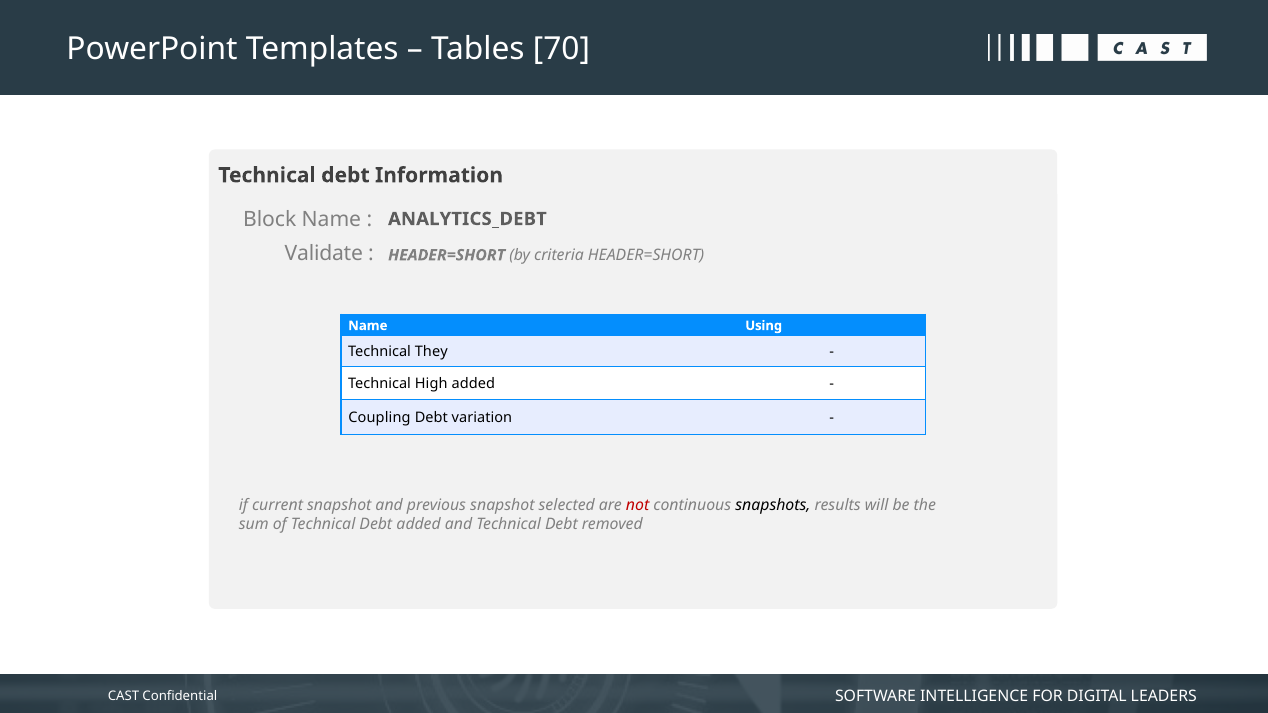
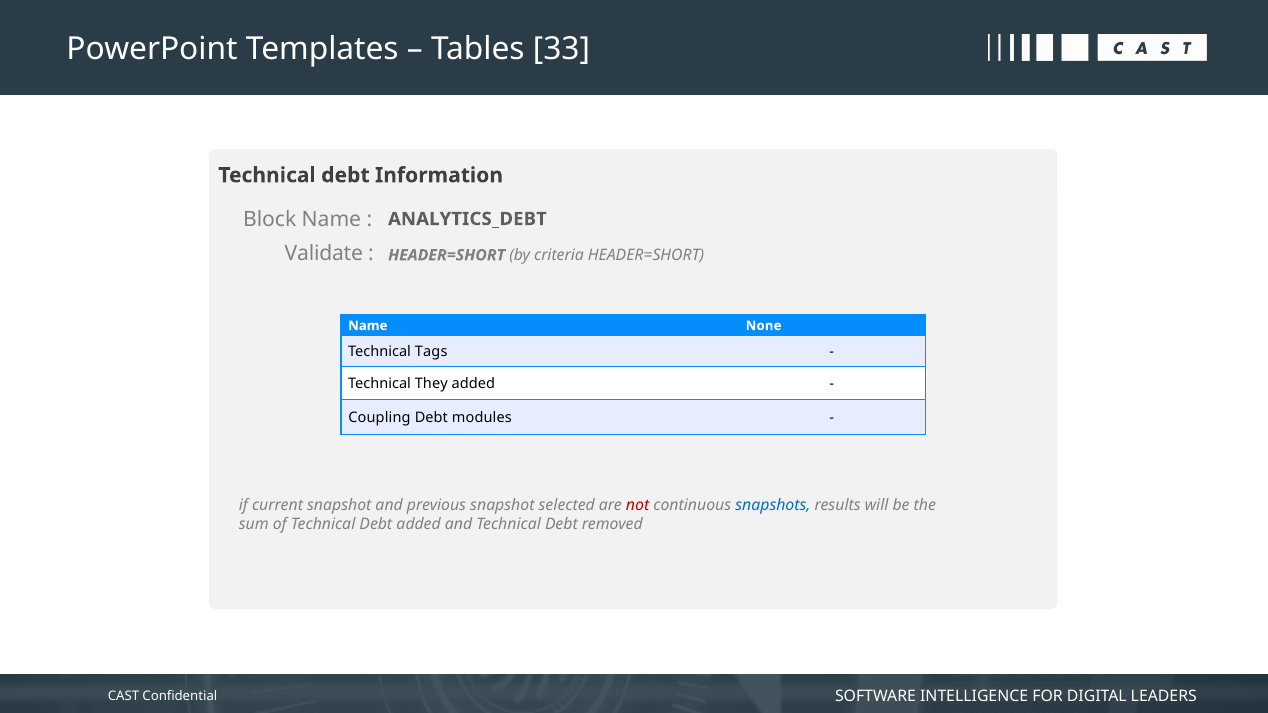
70: 70 -> 33 (561, 49)
Using: Using -> None (764, 326)
They: They -> Tags (431, 352)
High: High -> They (431, 384)
variation: variation -> modules (482, 418)
snapshots colour: black -> blue (773, 505)
